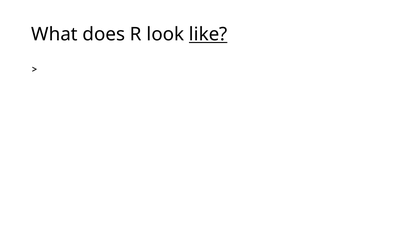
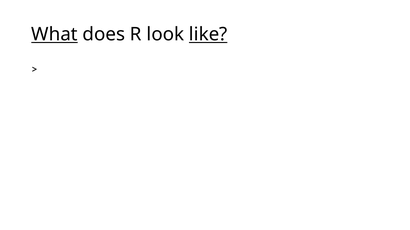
What underline: none -> present (54, 34)
